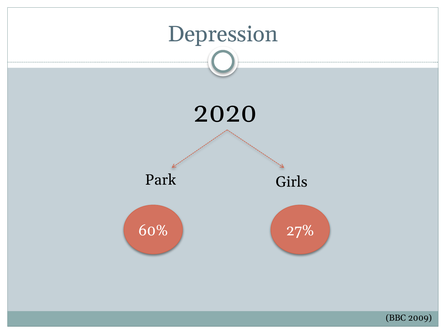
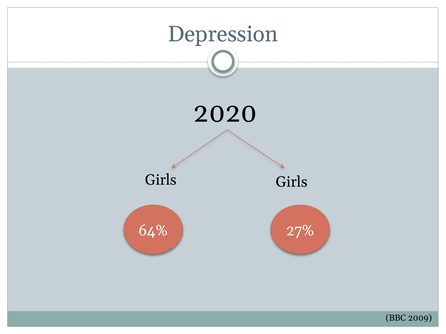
Park: Park -> Girls (161, 180)
60%: 60% -> 64% (153, 231)
